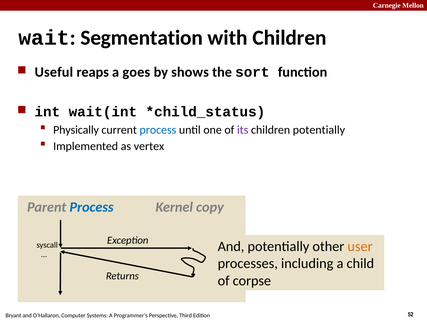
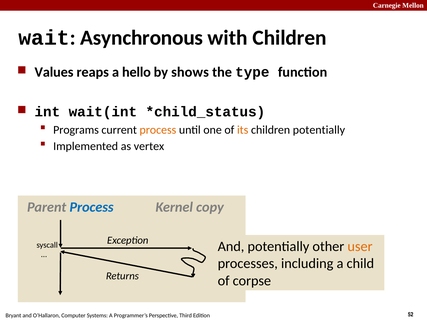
Segmentation: Segmentation -> Asynchronous (142, 38)
Useful: Useful -> Values (54, 72)
goes: goes -> hello (136, 72)
sort: sort -> type (252, 72)
Physically: Physically -> Programs (76, 130)
process colour: blue -> orange (158, 130)
its colour: purple -> orange (243, 130)
